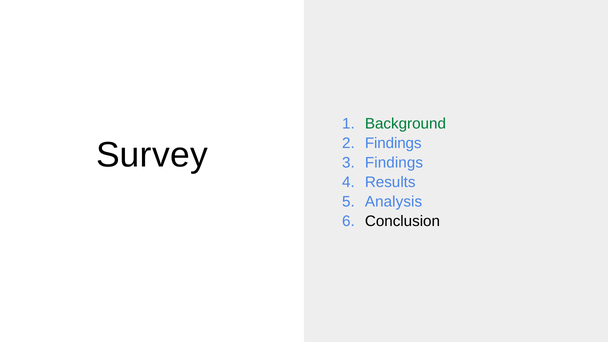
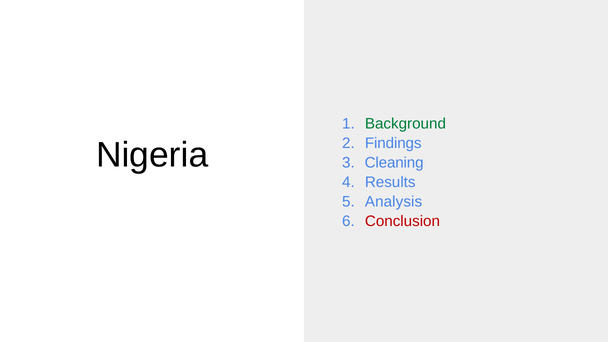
Survey: Survey -> Nigeria (152, 155)
Findings: Findings -> Cleaning (394, 163)
Conclusion colour: black -> red (402, 221)
